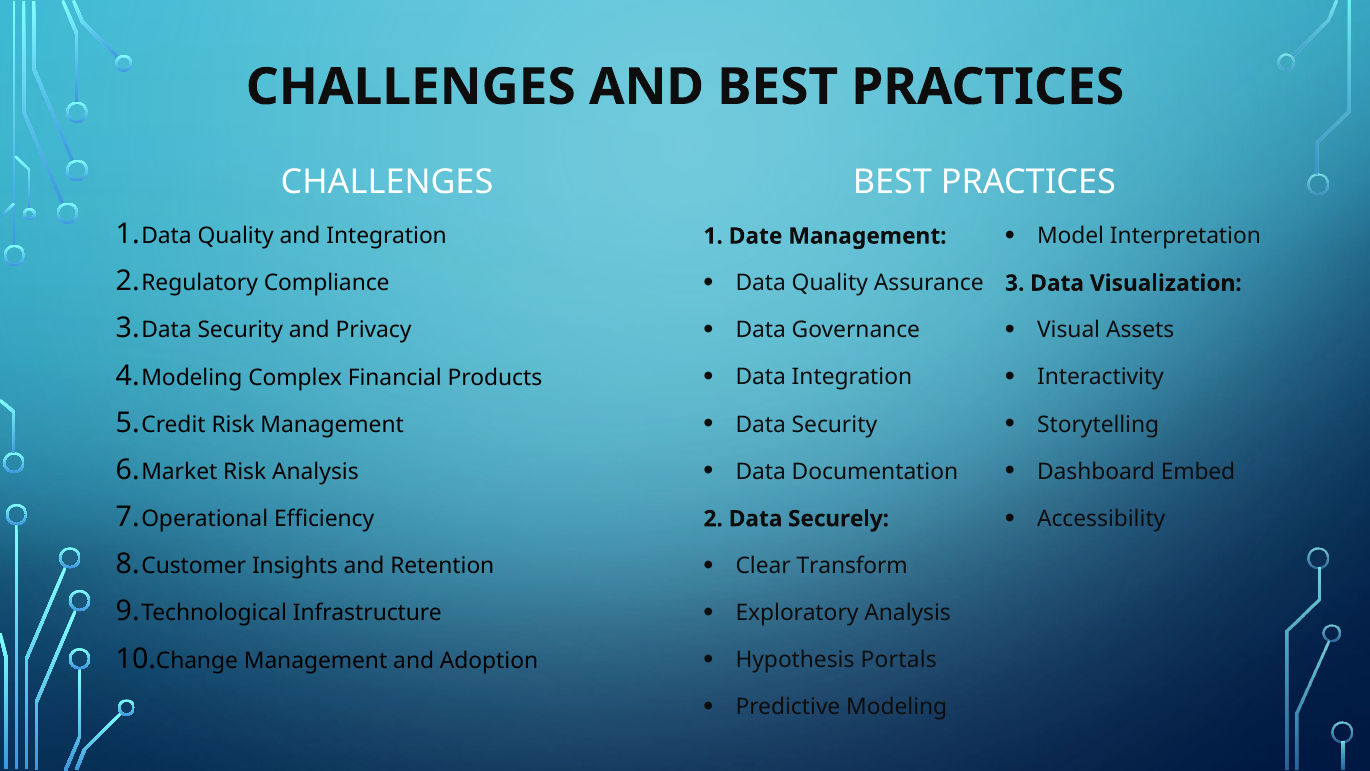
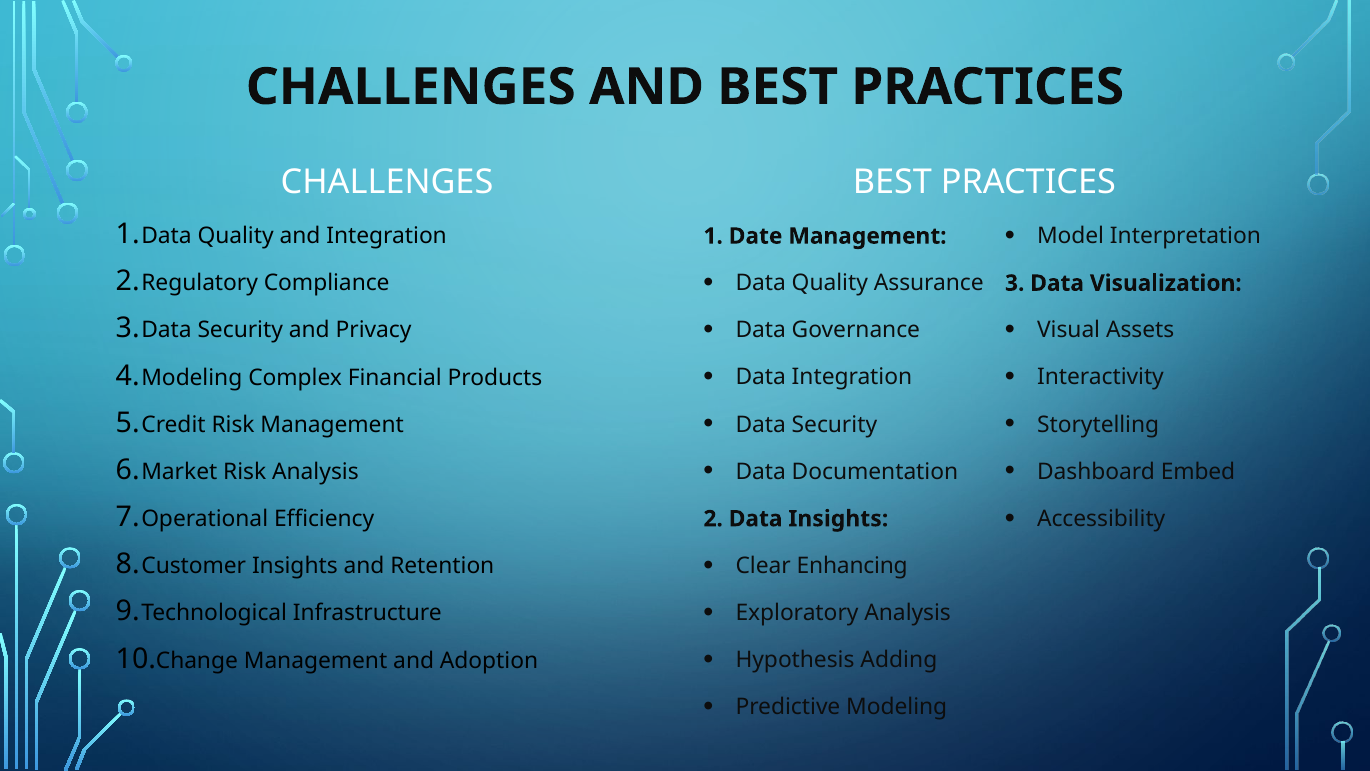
Data Securely: Securely -> Insights (838, 519)
Transform: Transform -> Enhancing (852, 566)
Portals: Portals -> Adding (899, 660)
